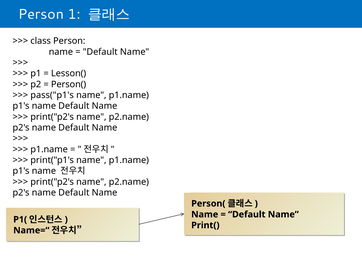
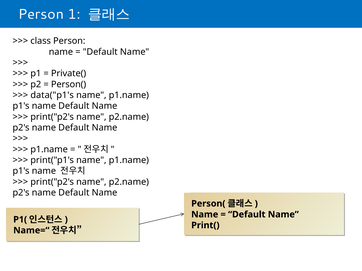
Lesson(: Lesson( -> Private( (69, 74)
pass("p1's: pass("p1's -> data("p1's (52, 95)
